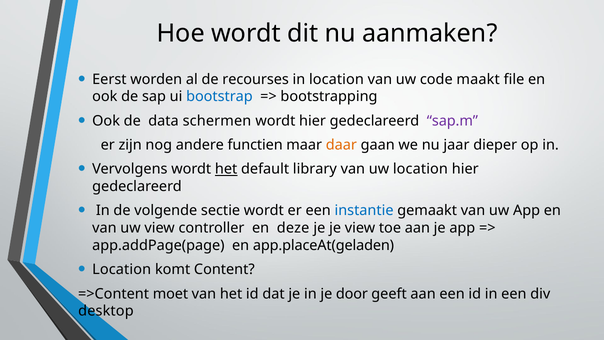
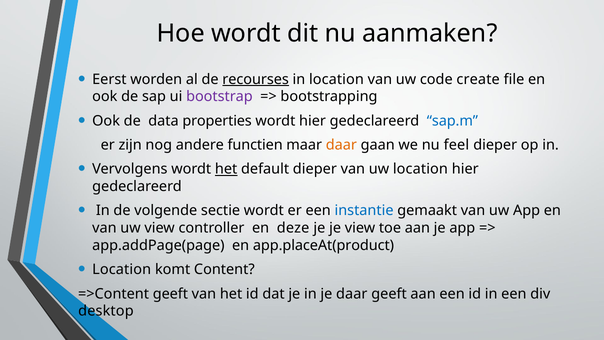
recourses underline: none -> present (256, 79)
maakt: maakt -> create (478, 79)
bootstrap colour: blue -> purple (219, 97)
schermen: schermen -> properties (217, 121)
sap.m colour: purple -> blue (452, 121)
jaar: jaar -> feel (456, 145)
default library: library -> dieper (315, 169)
app.placeAt(geladen: app.placeAt(geladen -> app.placeAt(product (323, 245)
=>Content moet: moet -> geeft (170, 294)
je door: door -> daar (352, 294)
